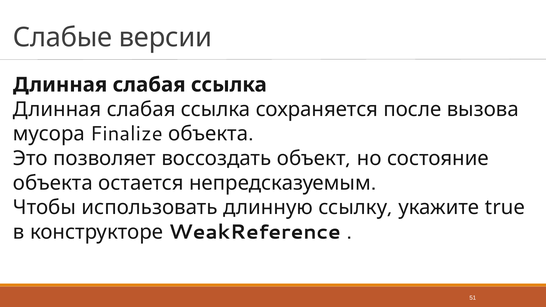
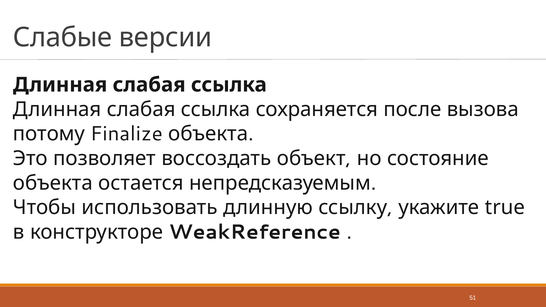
мусора: мусора -> потому (49, 134)
